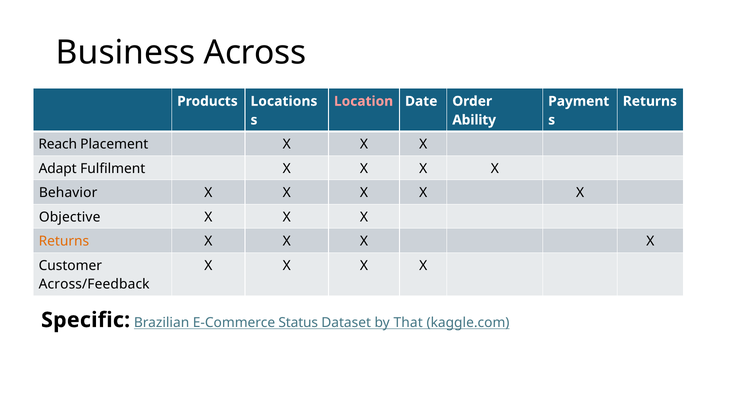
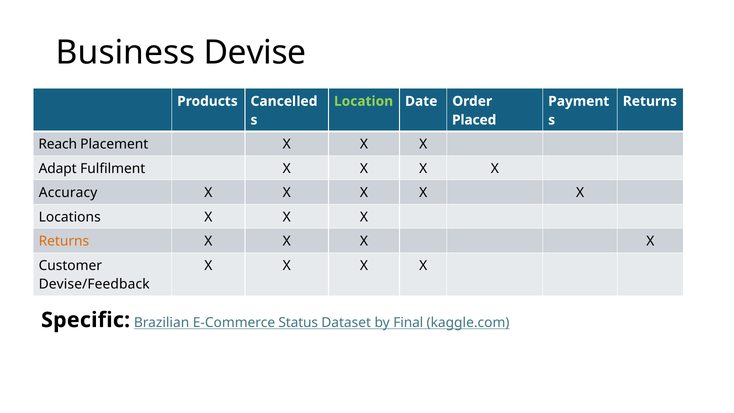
Across: Across -> Devise (255, 53)
Locations: Locations -> Cancelled (284, 101)
Location colour: pink -> light green (364, 101)
Ability: Ability -> Placed (474, 120)
Behavior: Behavior -> Accuracy (68, 193)
Objective: Objective -> Locations (70, 217)
Across/Feedback: Across/Feedback -> Devise/Feedback (94, 284)
That: That -> Final (408, 322)
